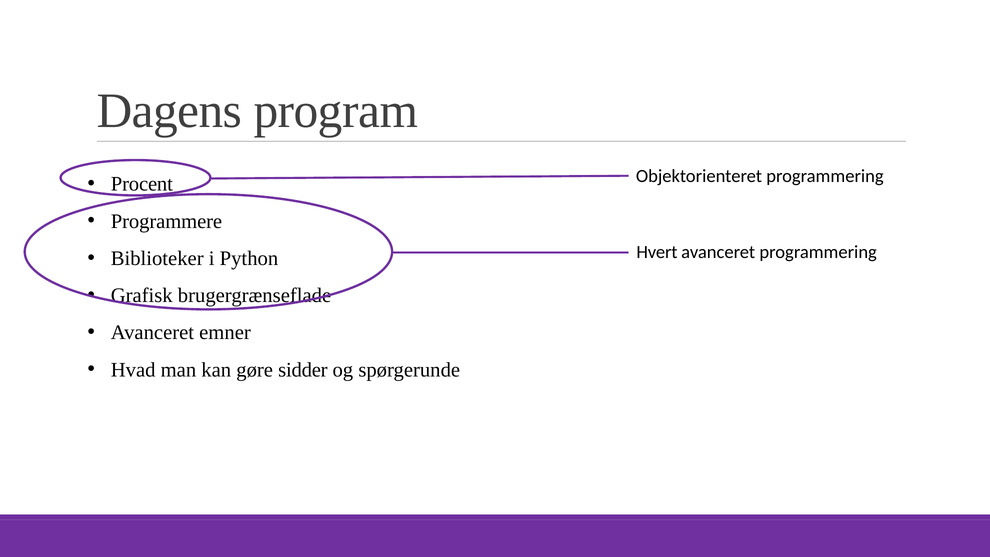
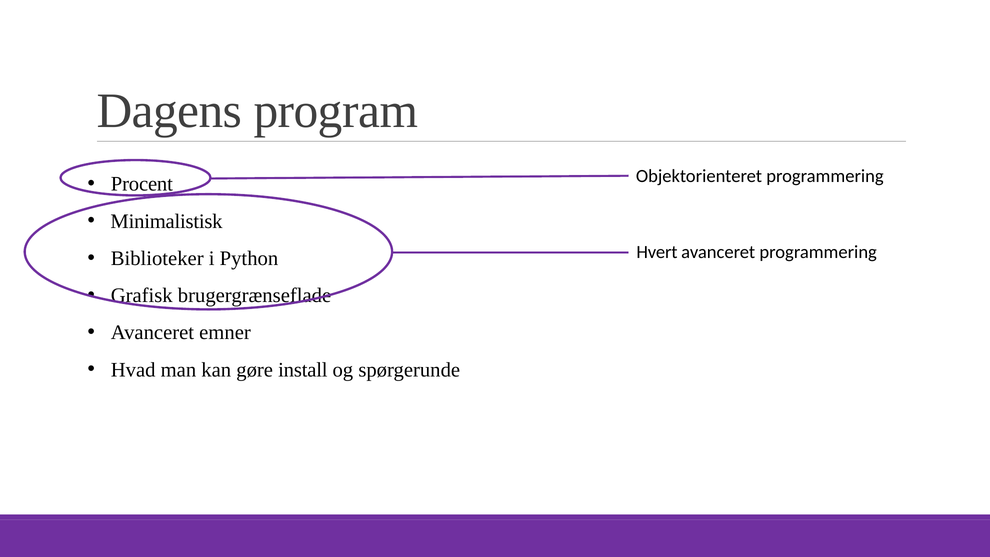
Programmere: Programmere -> Minimalistisk (167, 221)
sidder: sidder -> install (303, 370)
